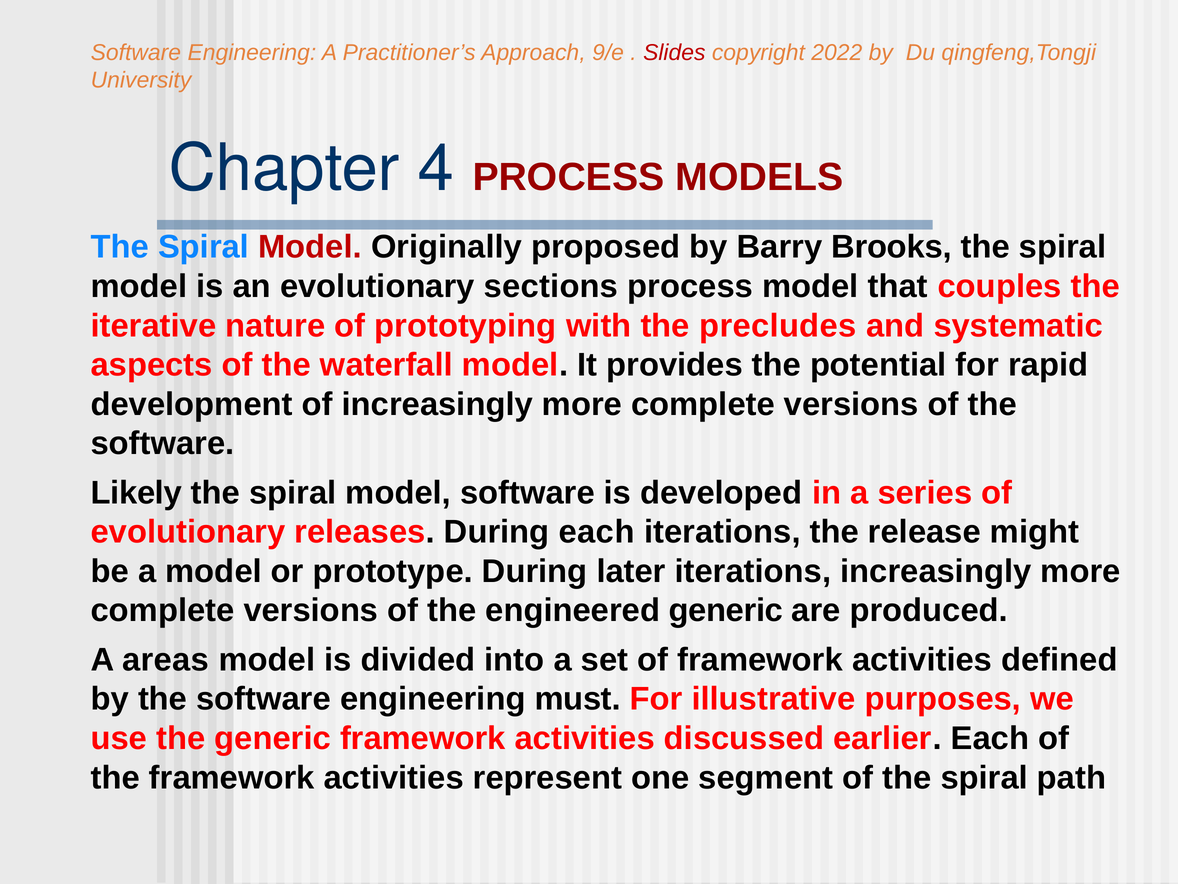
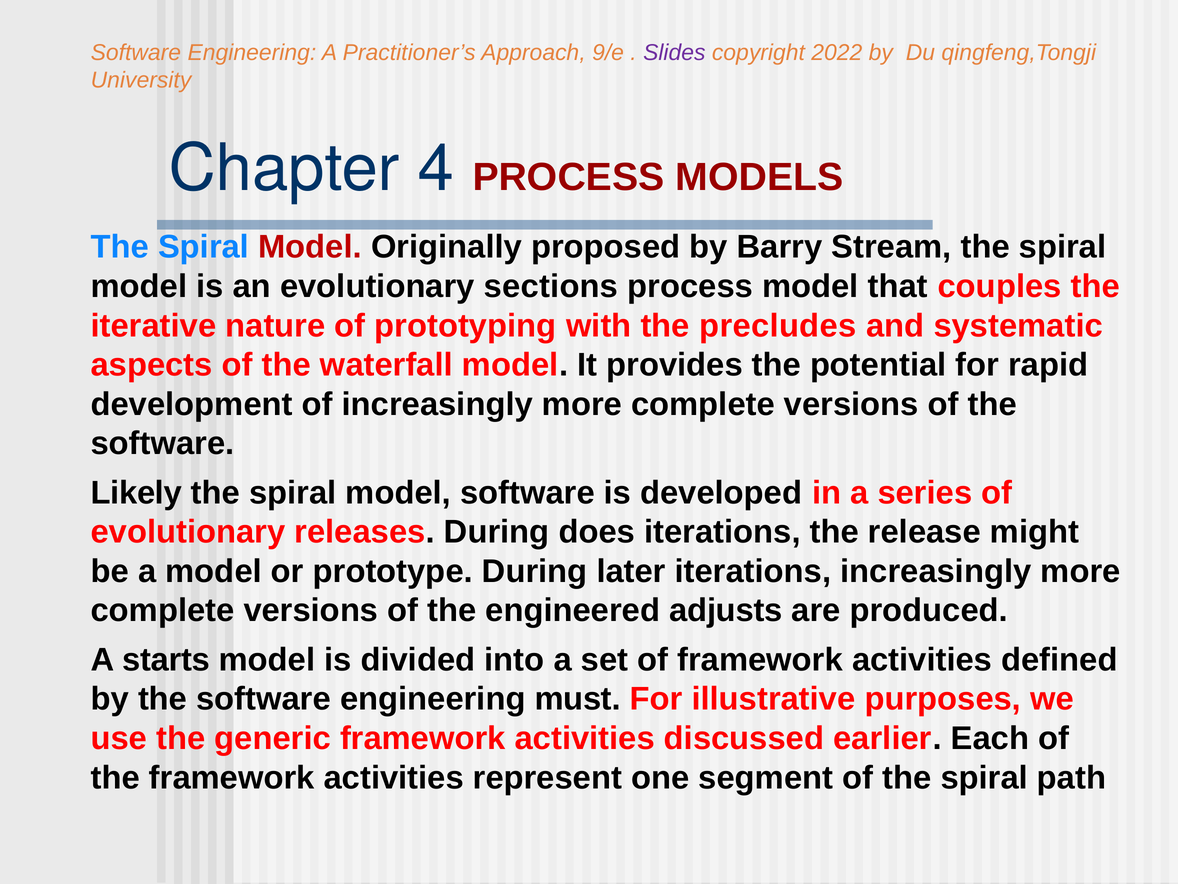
Slides colour: red -> purple (674, 53)
Brooks: Brooks -> Stream (891, 247)
During each: each -> does (597, 532)
engineered generic: generic -> adjusts (726, 610)
areas: areas -> starts (166, 659)
